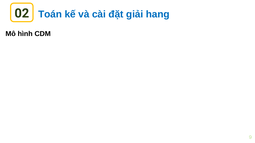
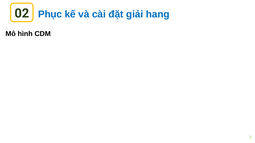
Toán: Toán -> Phục (50, 14)
